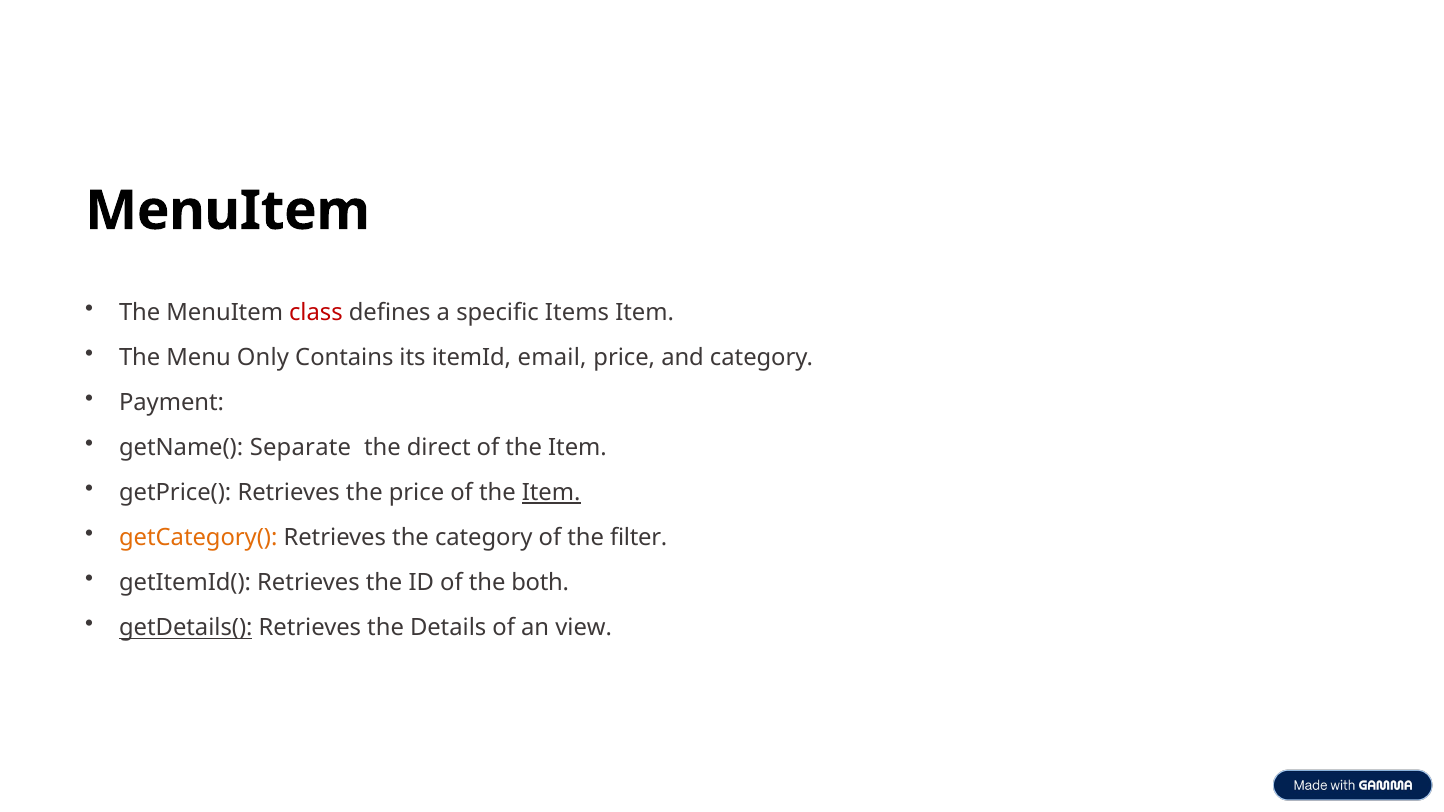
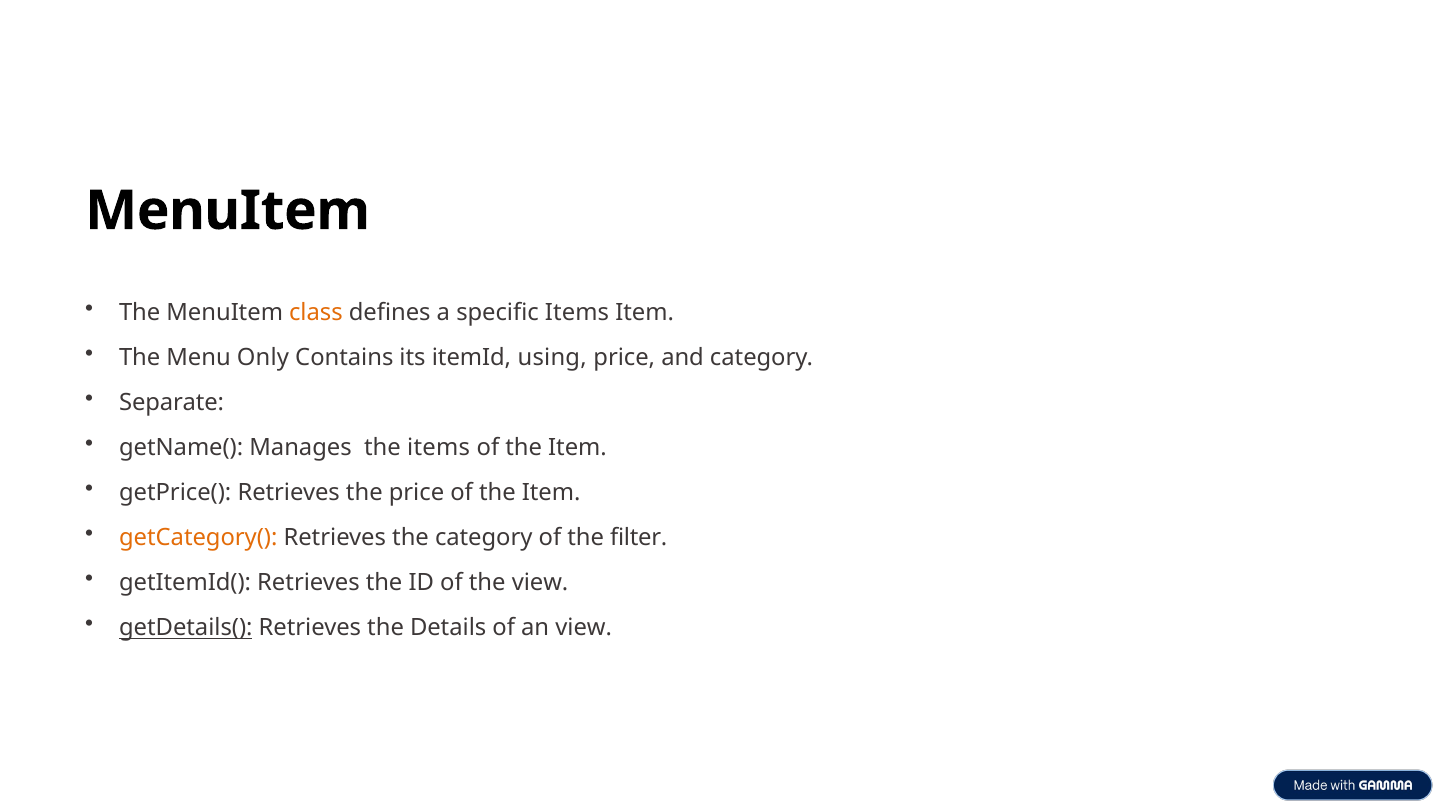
class colour: red -> orange (316, 313)
email: email -> using (552, 358)
Payment: Payment -> Separate (172, 403)
Separate: Separate -> Manages (301, 448)
the direct: direct -> items (439, 448)
Item underline: present -> none (551, 493)
the both: both -> view (540, 583)
